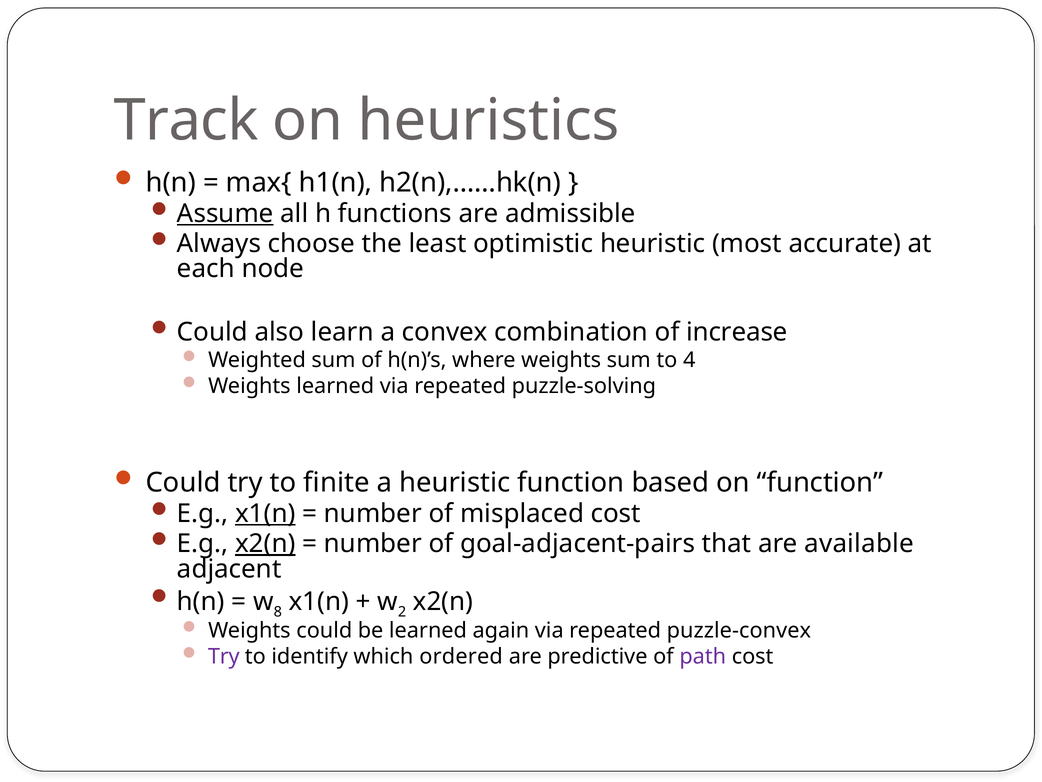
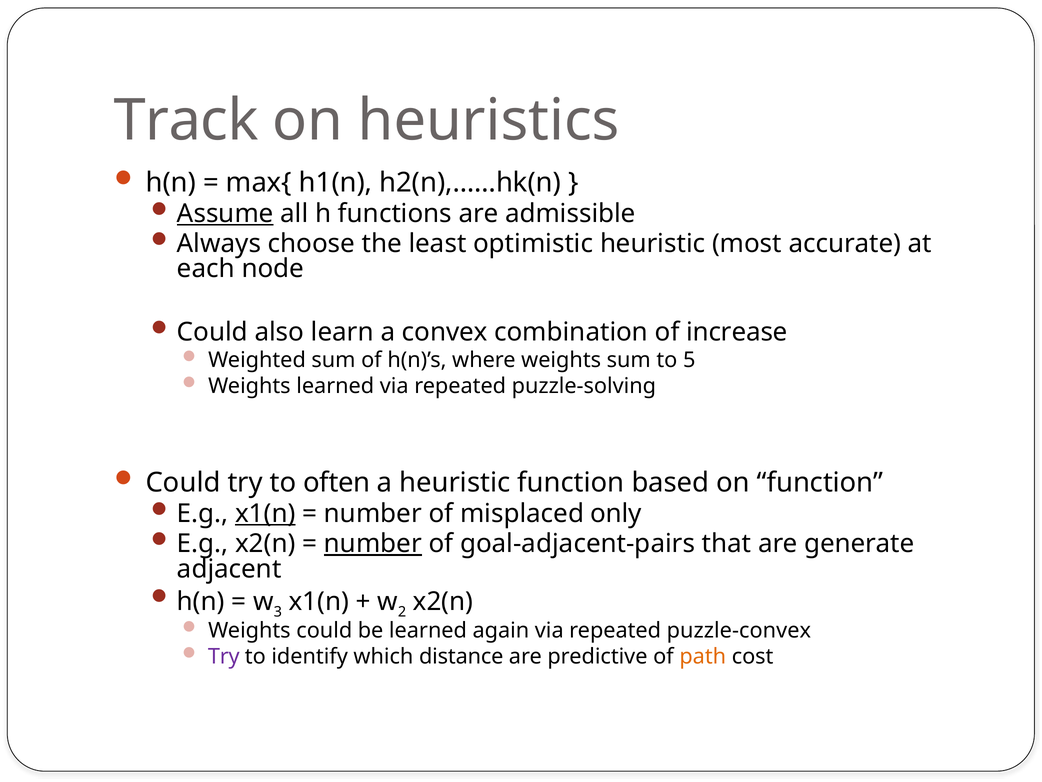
4: 4 -> 5 (689, 360)
finite: finite -> often (337, 482)
misplaced cost: cost -> only (616, 513)
x2(n underline: present -> none (265, 543)
number underline: none -> present (373, 543)
available: available -> generate (859, 543)
8: 8 -> 3 (278, 611)
ordered: ordered -> distance (461, 656)
path colour: purple -> orange (703, 656)
